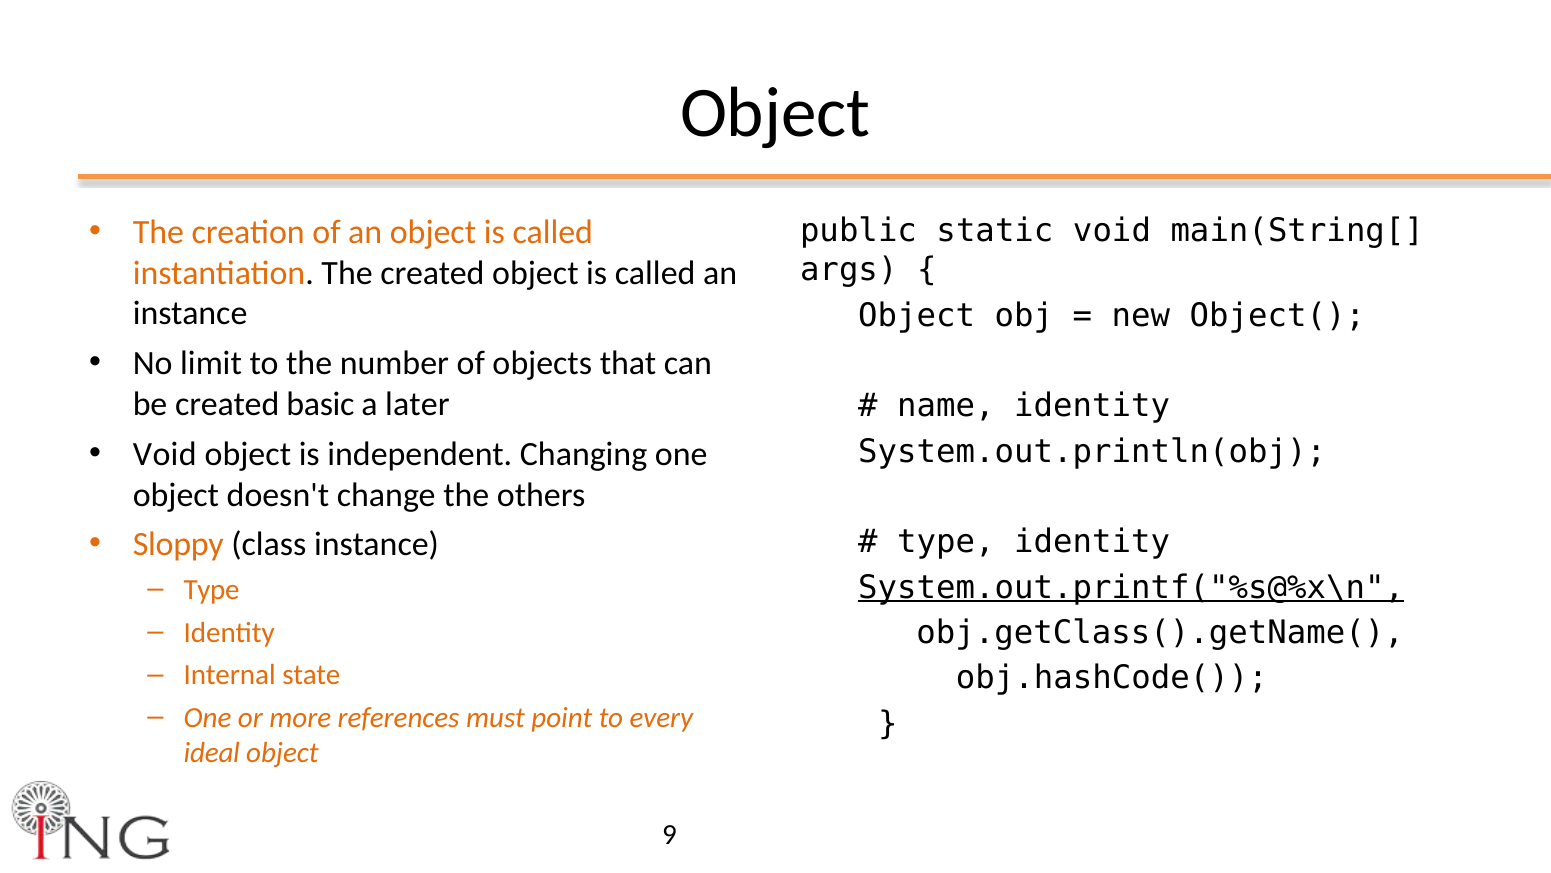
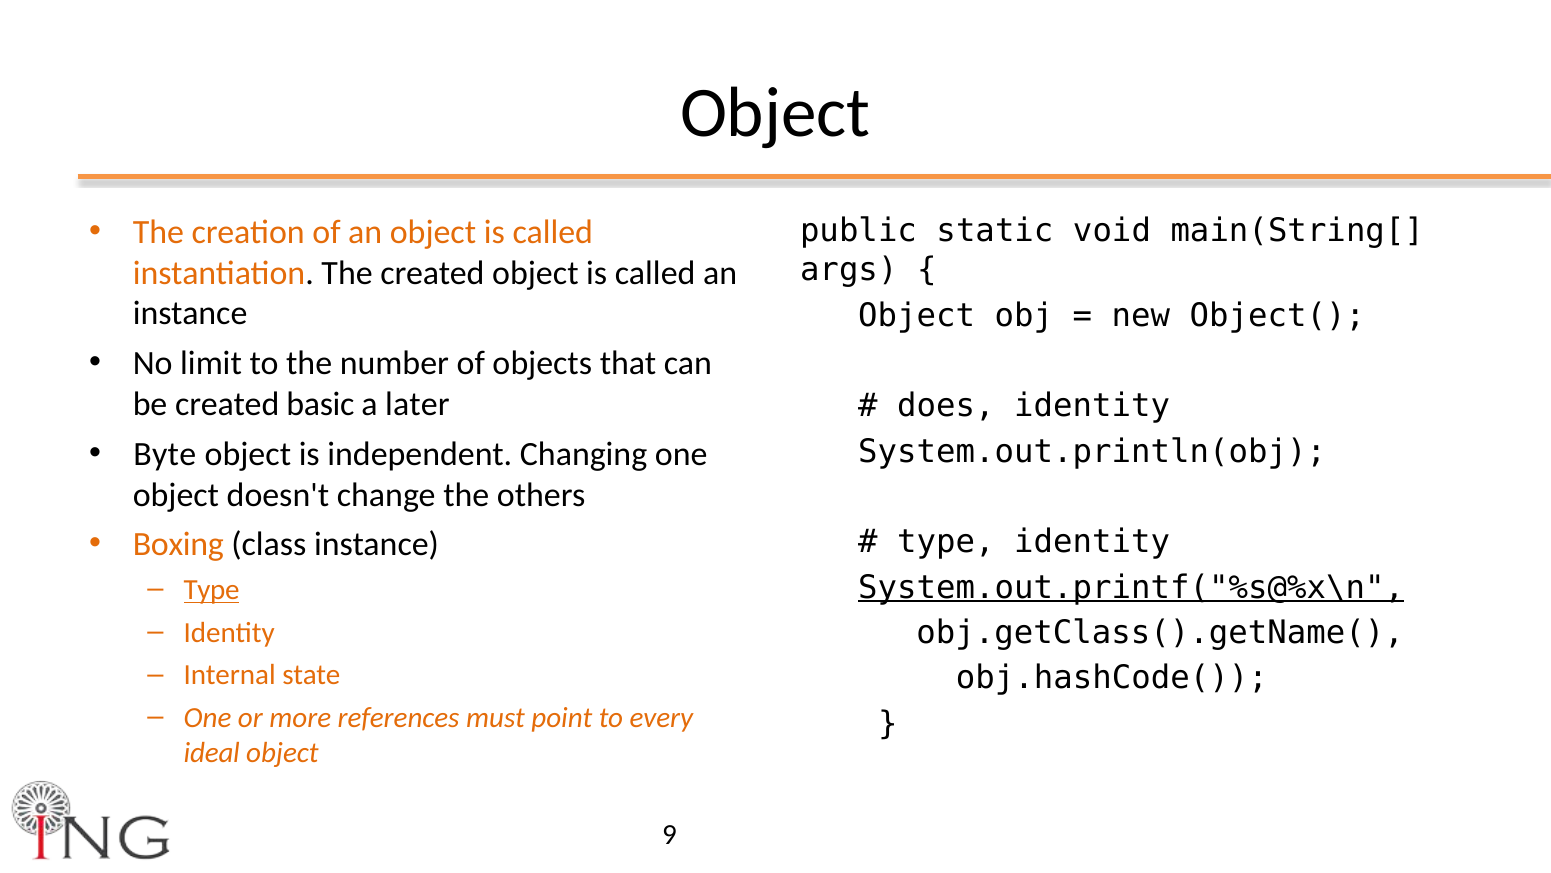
name: name -> does (946, 406)
Void: Void -> Byte (165, 454)
Sloppy: Sloppy -> Boxing (178, 544)
Type underline: none -> present (212, 590)
